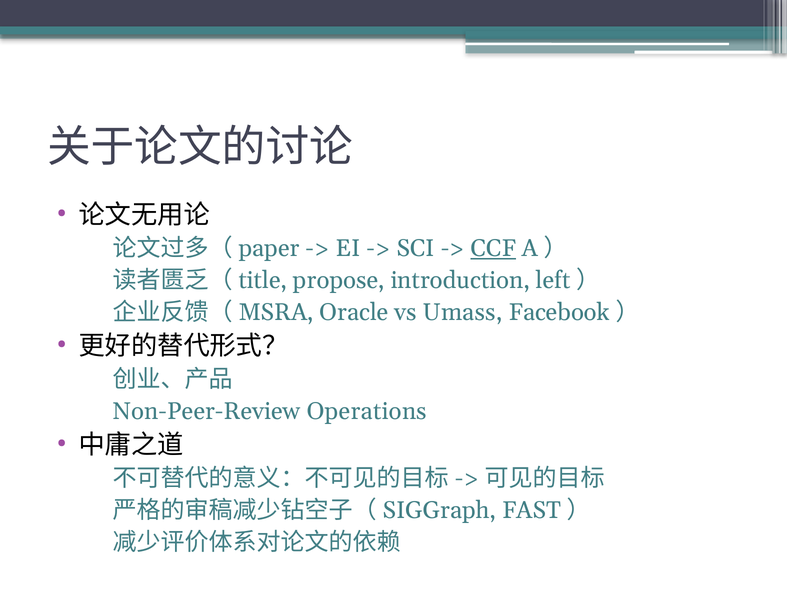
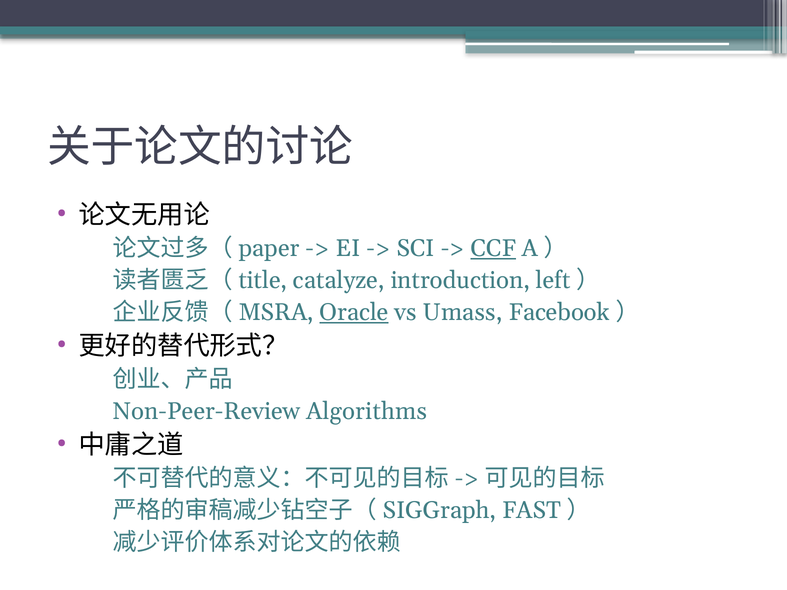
propose: propose -> catalyze (339, 280)
Oracle underline: none -> present (354, 313)
Operations: Operations -> Algorithms (367, 412)
